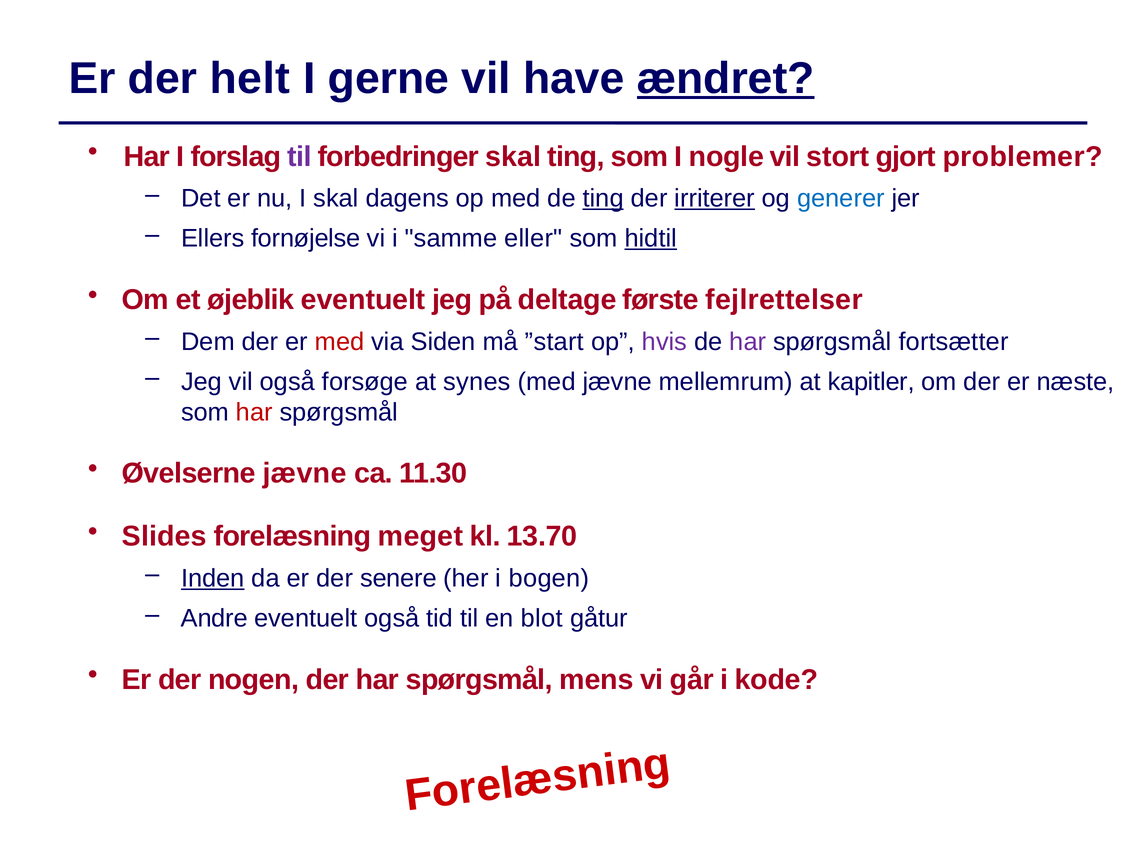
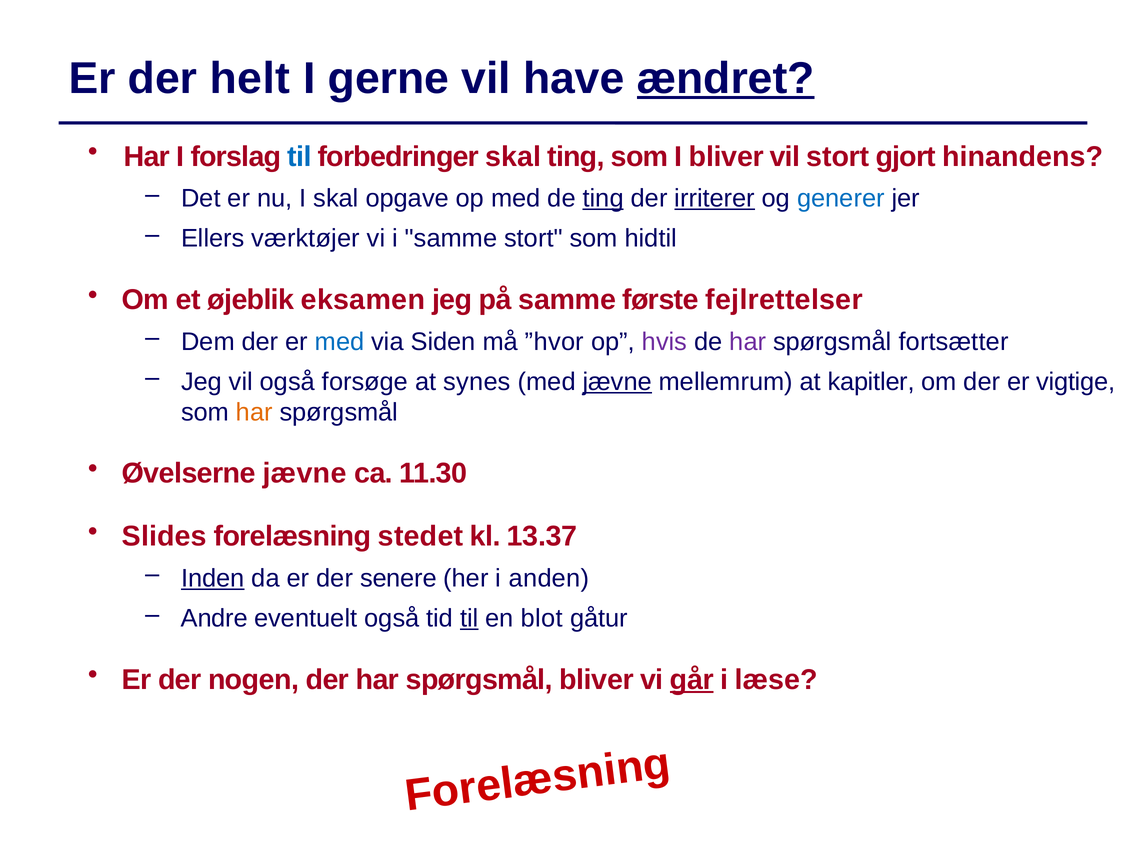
til colour: purple -> blue (299, 157)
I nogle: nogle -> bliver (726, 157)
problemer: problemer -> hinandens (1023, 157)
dagens: dagens -> opgave (407, 199)
fornøjelse: fornøjelse -> værktøjer (306, 239)
samme eller: eller -> stort (533, 239)
hidtil underline: present -> none (651, 239)
øjeblik eventuelt: eventuelt -> eksamen (363, 300)
på deltage: deltage -> samme (567, 300)
med colour: red -> blue (340, 342)
”start: ”start -> ”hvor (554, 342)
jævne underline: none -> present (617, 382)
næste: næste -> vigtige (1076, 382)
har colour: red -> orange (254, 412)
meget: meget -> stedet (421, 537)
13.70: 13.70 -> 13.37 (542, 537)
bogen: bogen -> anden (549, 579)
til underline: none -> present (469, 619)
spørgsmål mens: mens -> bliver (596, 680)
går underline: none -> present (692, 680)
kode: kode -> læse (776, 680)
